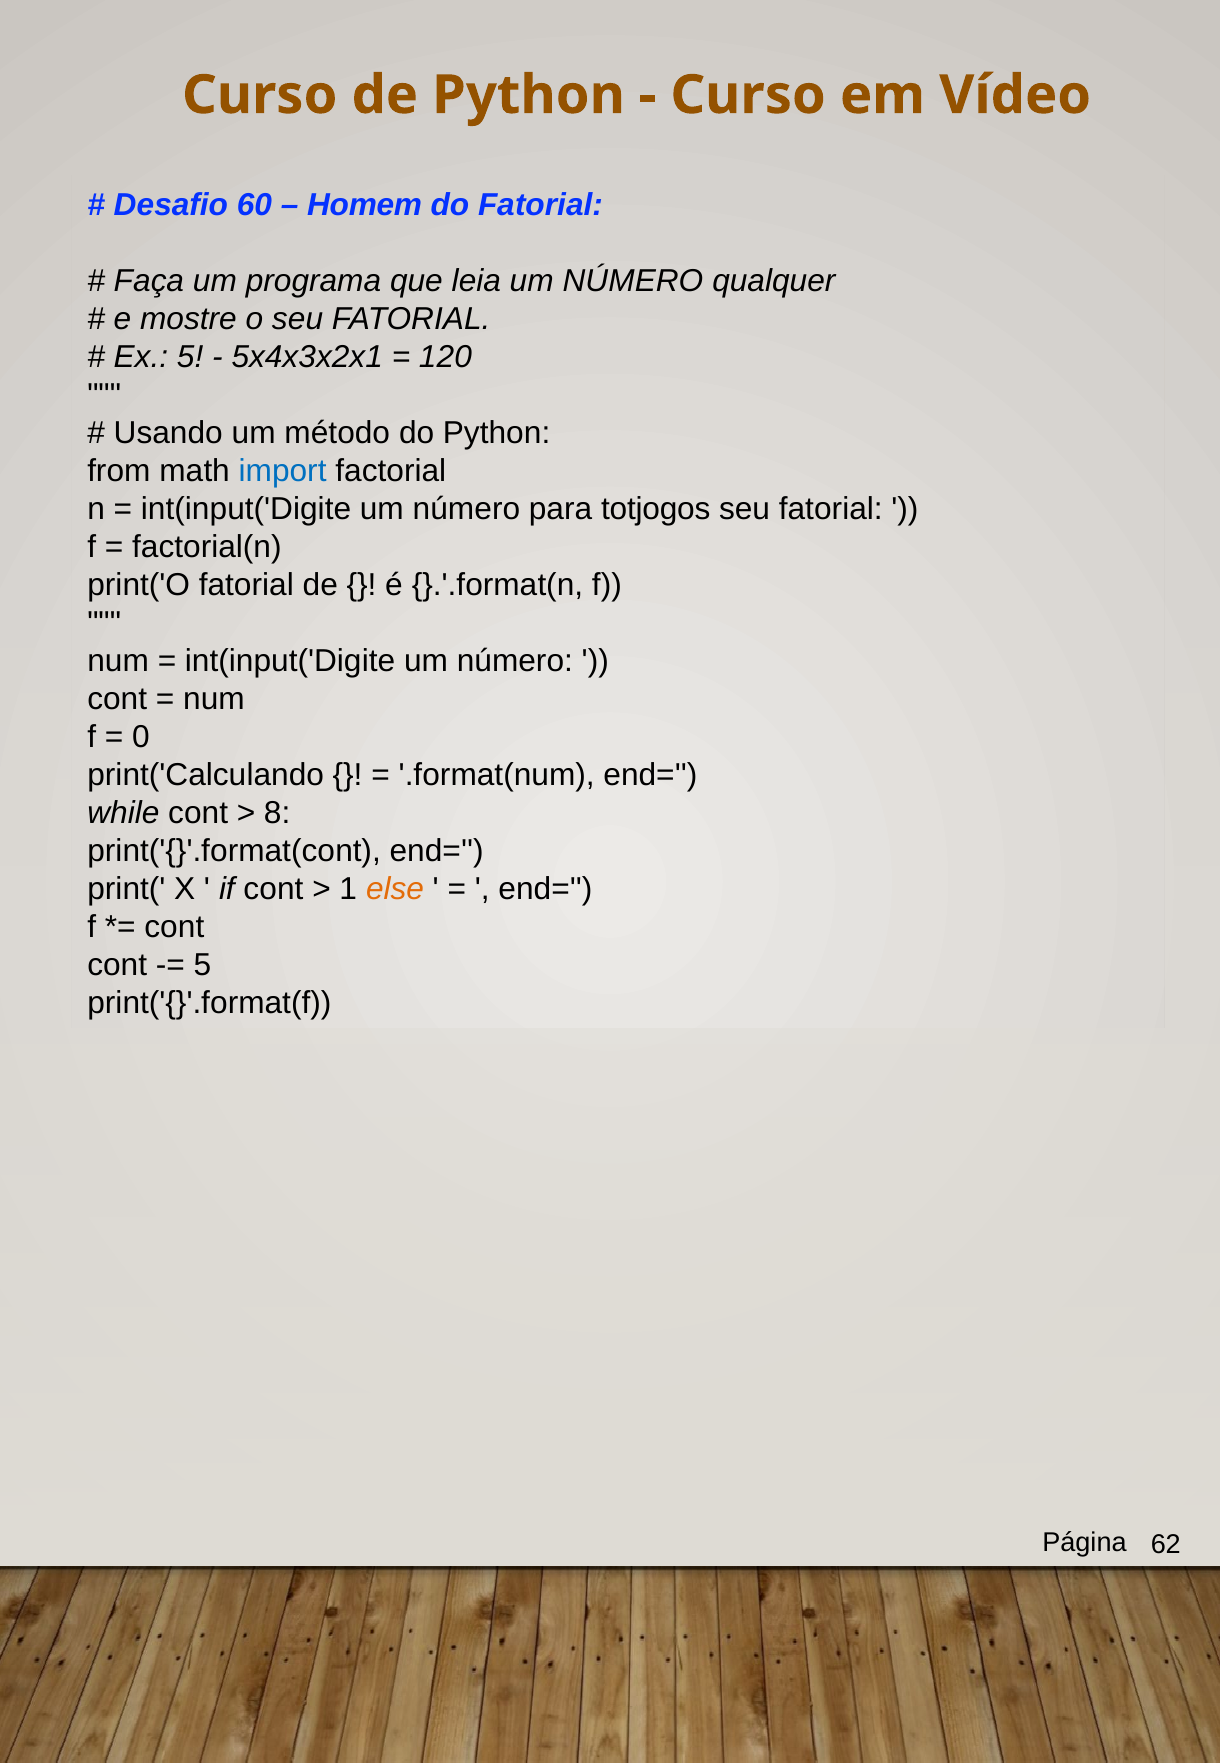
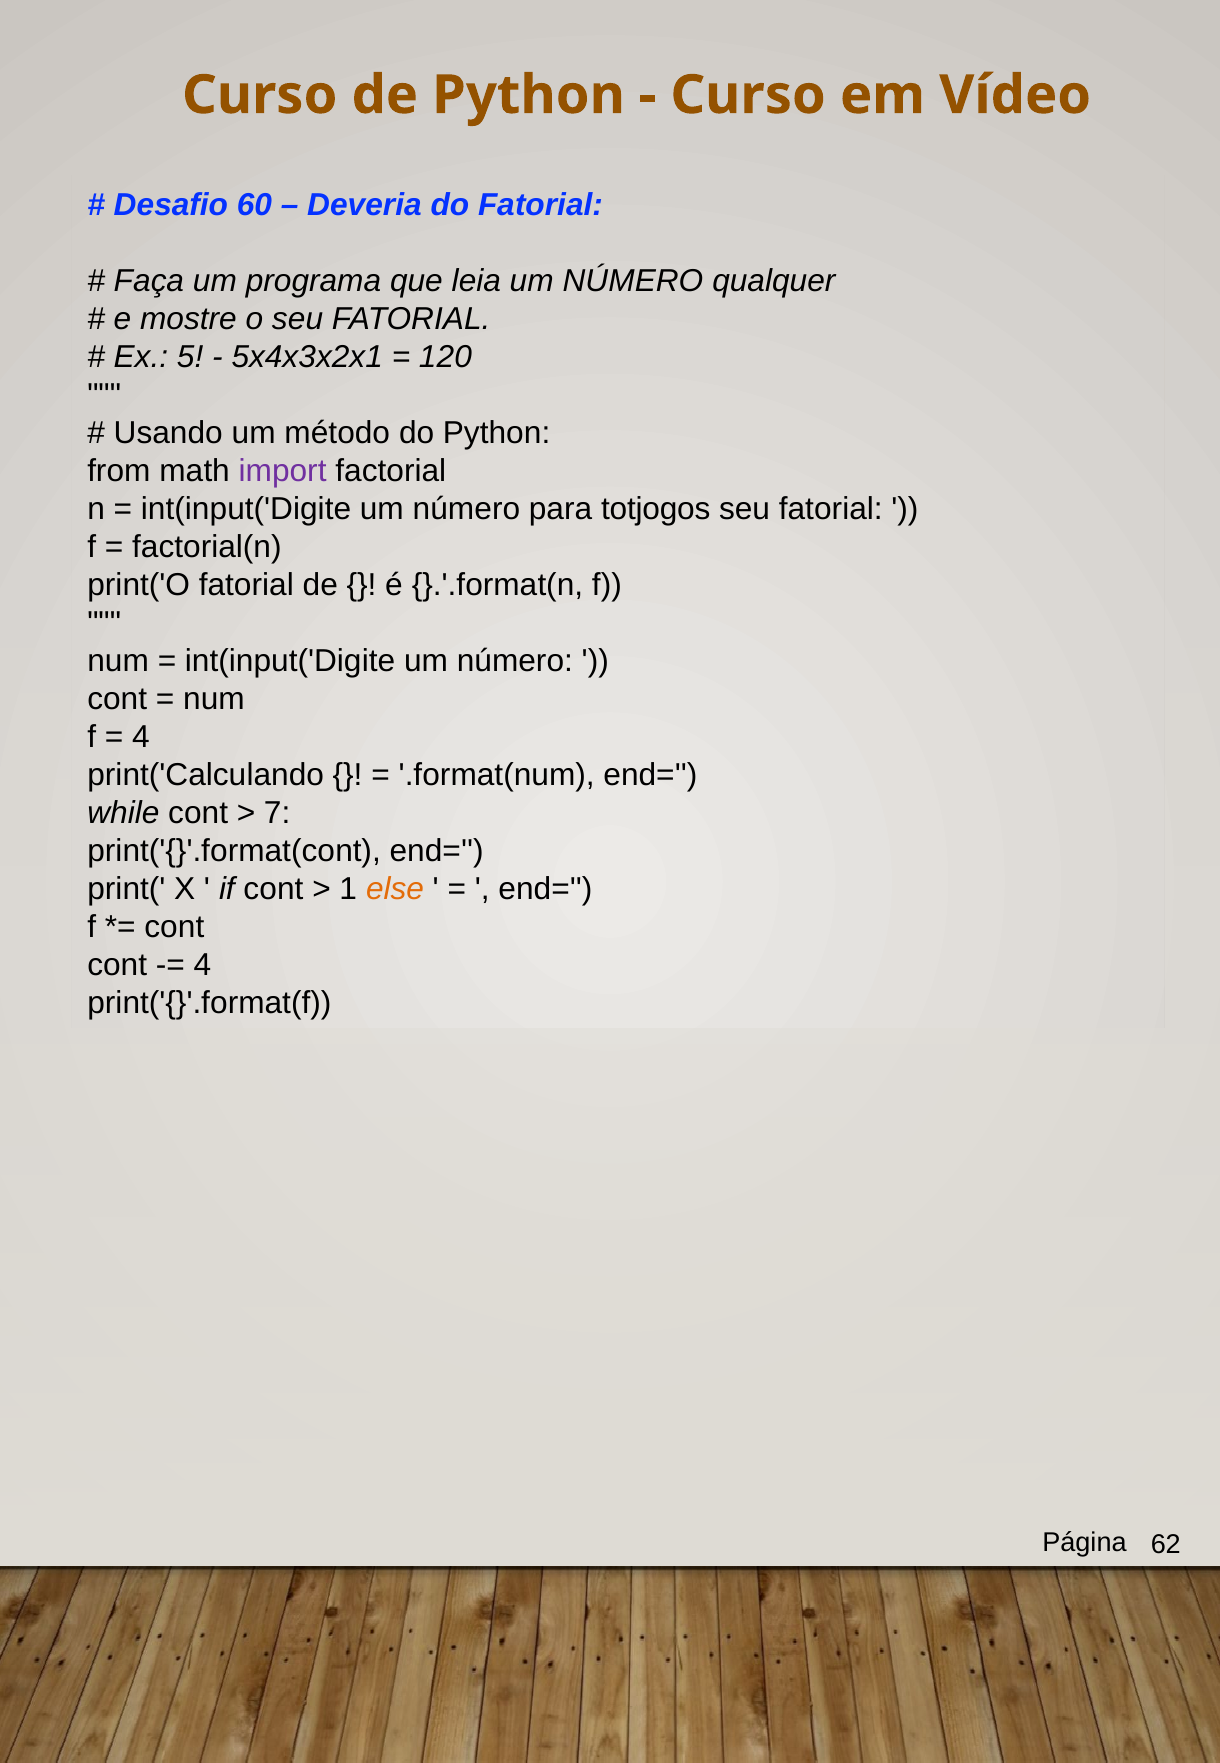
Homem: Homem -> Deveria (364, 205)
import colour: blue -> purple (283, 471)
0: 0 -> 4 (141, 736)
8: 8 -> 7 (277, 812)
5: 5 -> 4 (203, 964)
